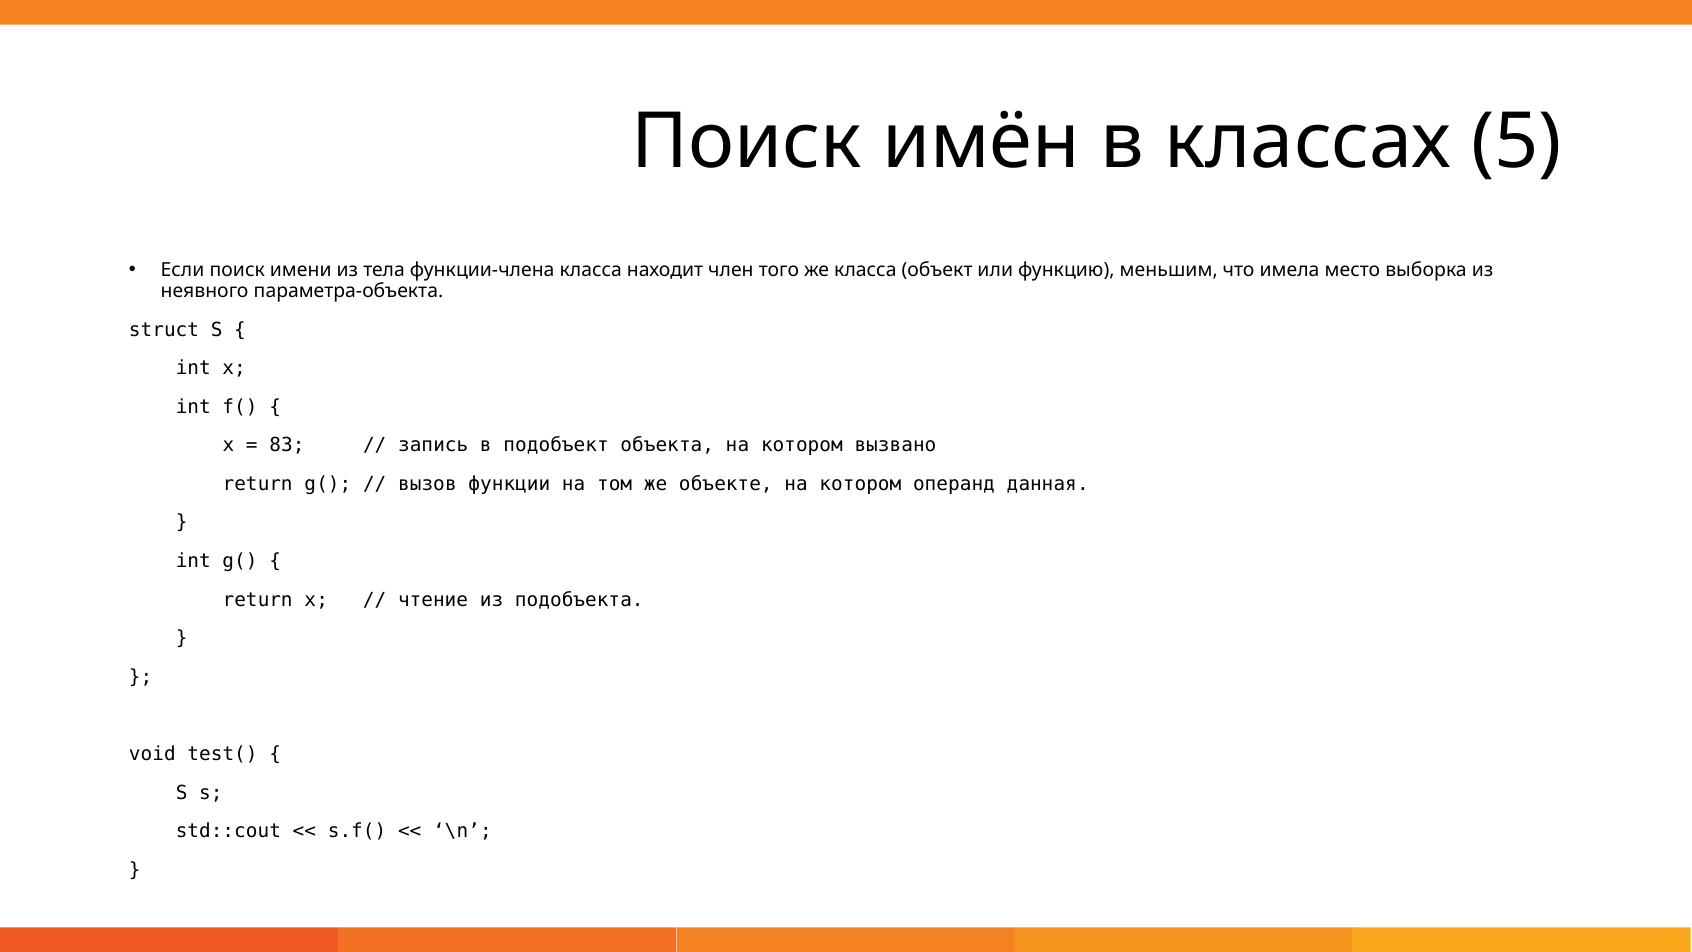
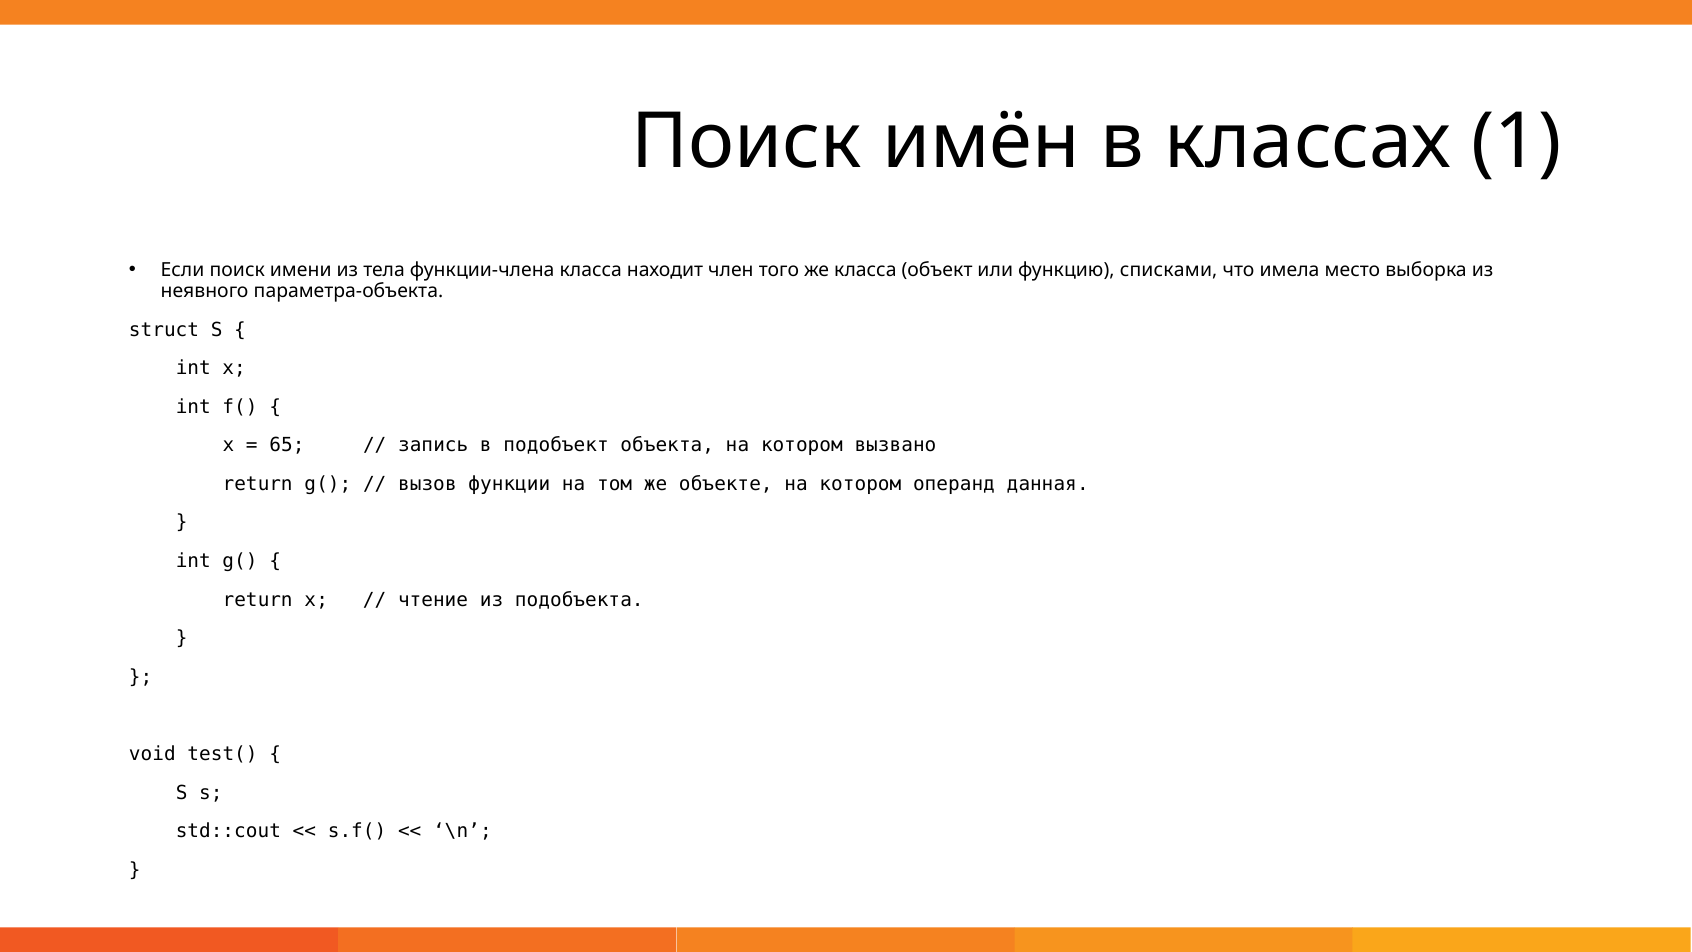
5: 5 -> 1 (1517, 142)
меньшим: меньшим -> списками (1169, 270)
83: 83 -> 65 (287, 445)
